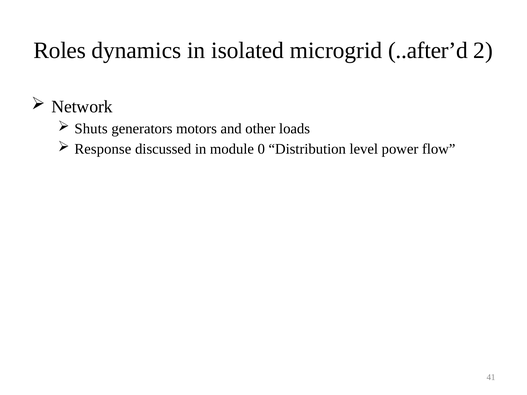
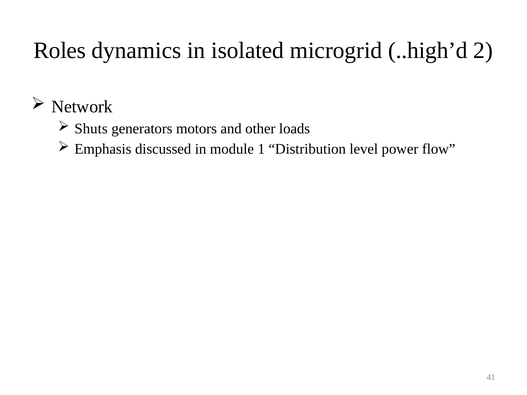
..after’d: ..after’d -> ..high’d (428, 50)
Response: Response -> Emphasis (103, 149)
0: 0 -> 1 (261, 149)
